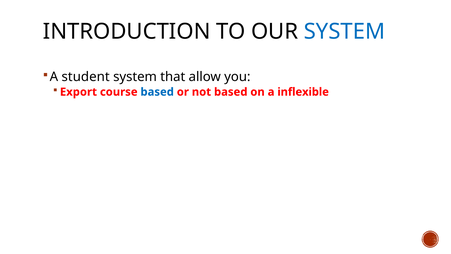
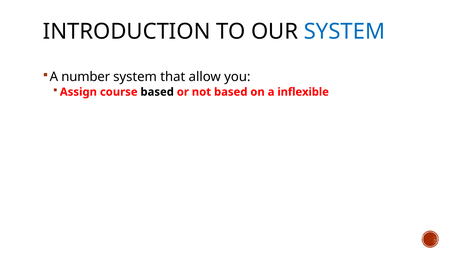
student: student -> number (86, 77)
Export: Export -> Assign (78, 92)
based colour: blue -> black (157, 92)
